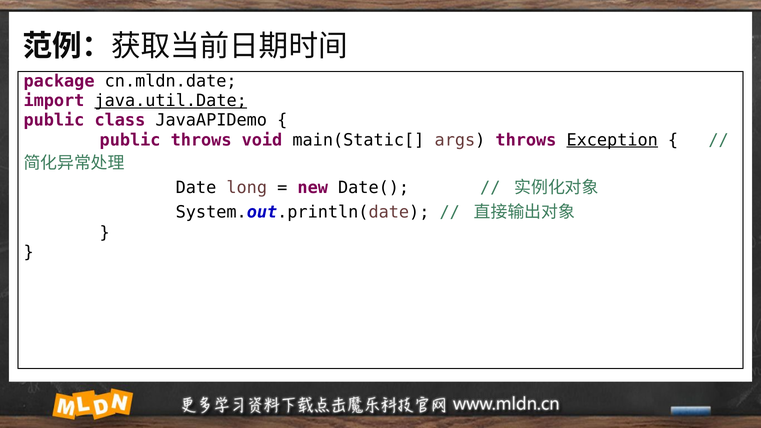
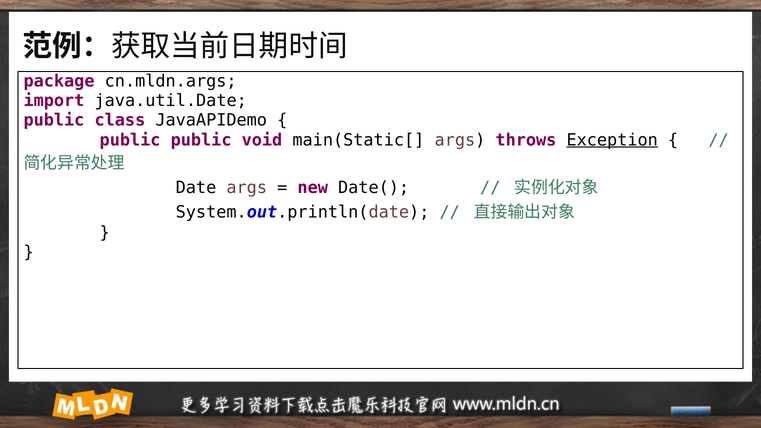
cn.mldn.date: cn.mldn.date -> cn.mldn.args (171, 81)
java.util.Date underline: present -> none (171, 101)
public throws: throws -> public (201, 140)
Date long: long -> args (247, 188)
